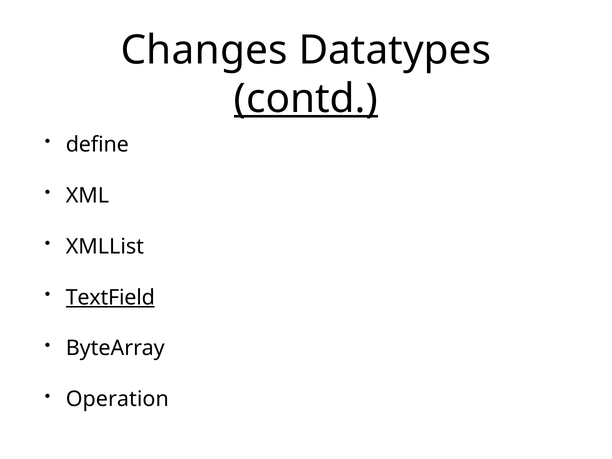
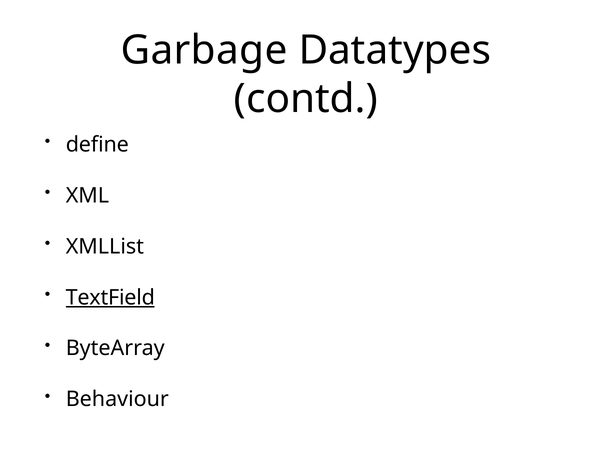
Changes: Changes -> Garbage (204, 50)
contd underline: present -> none (306, 99)
Operation: Operation -> Behaviour (117, 399)
